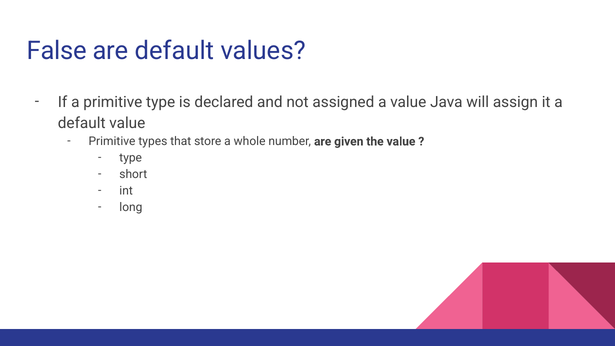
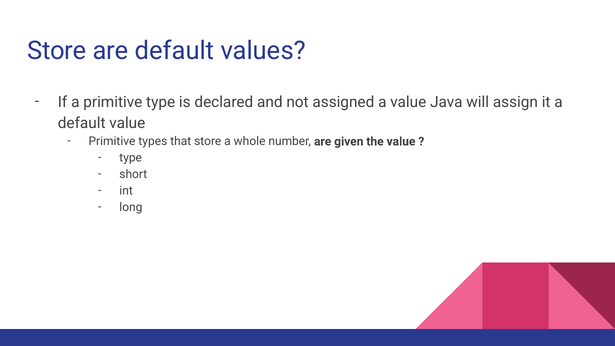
False: False -> Store (57, 51)
